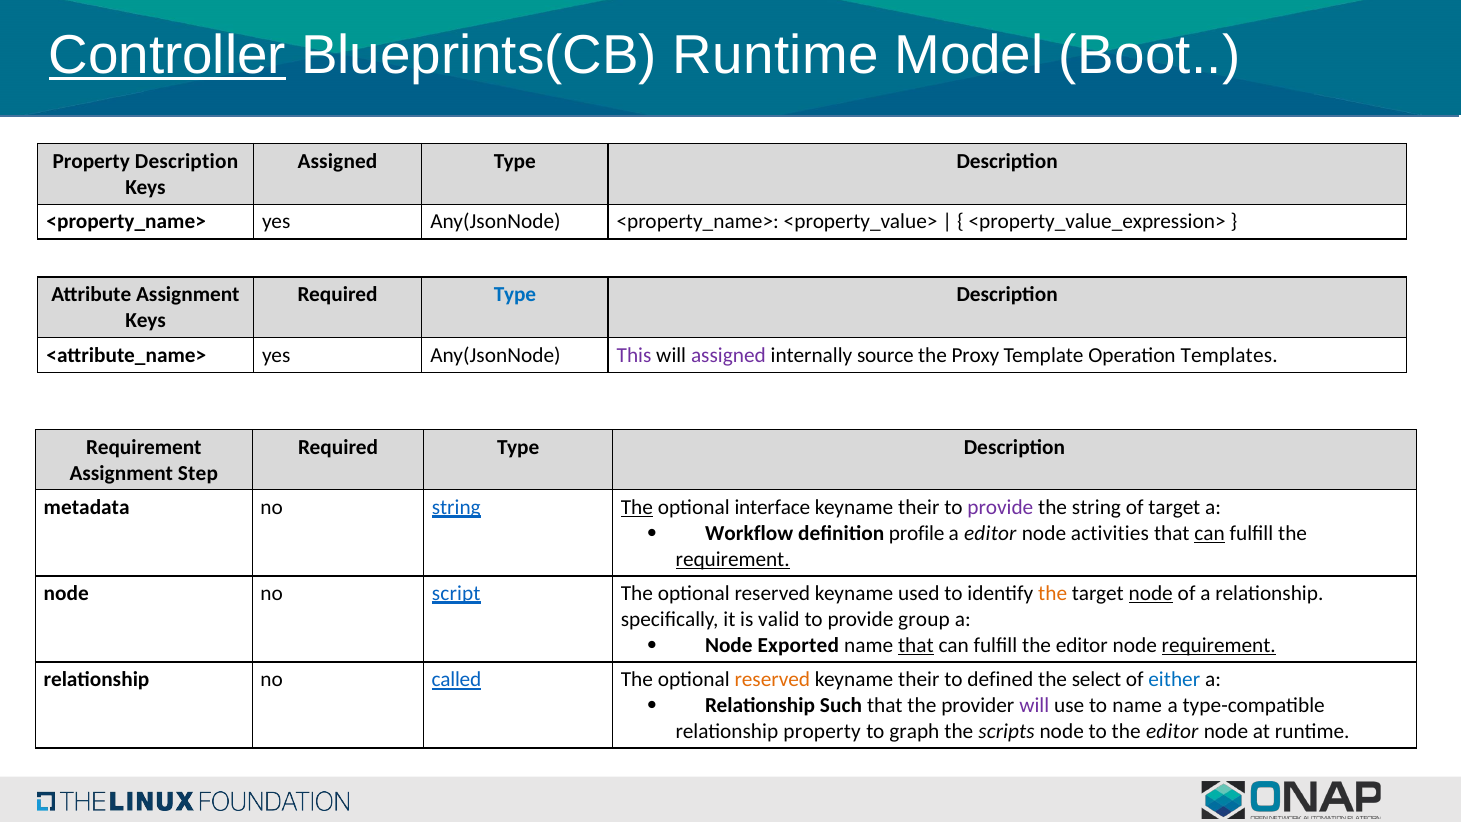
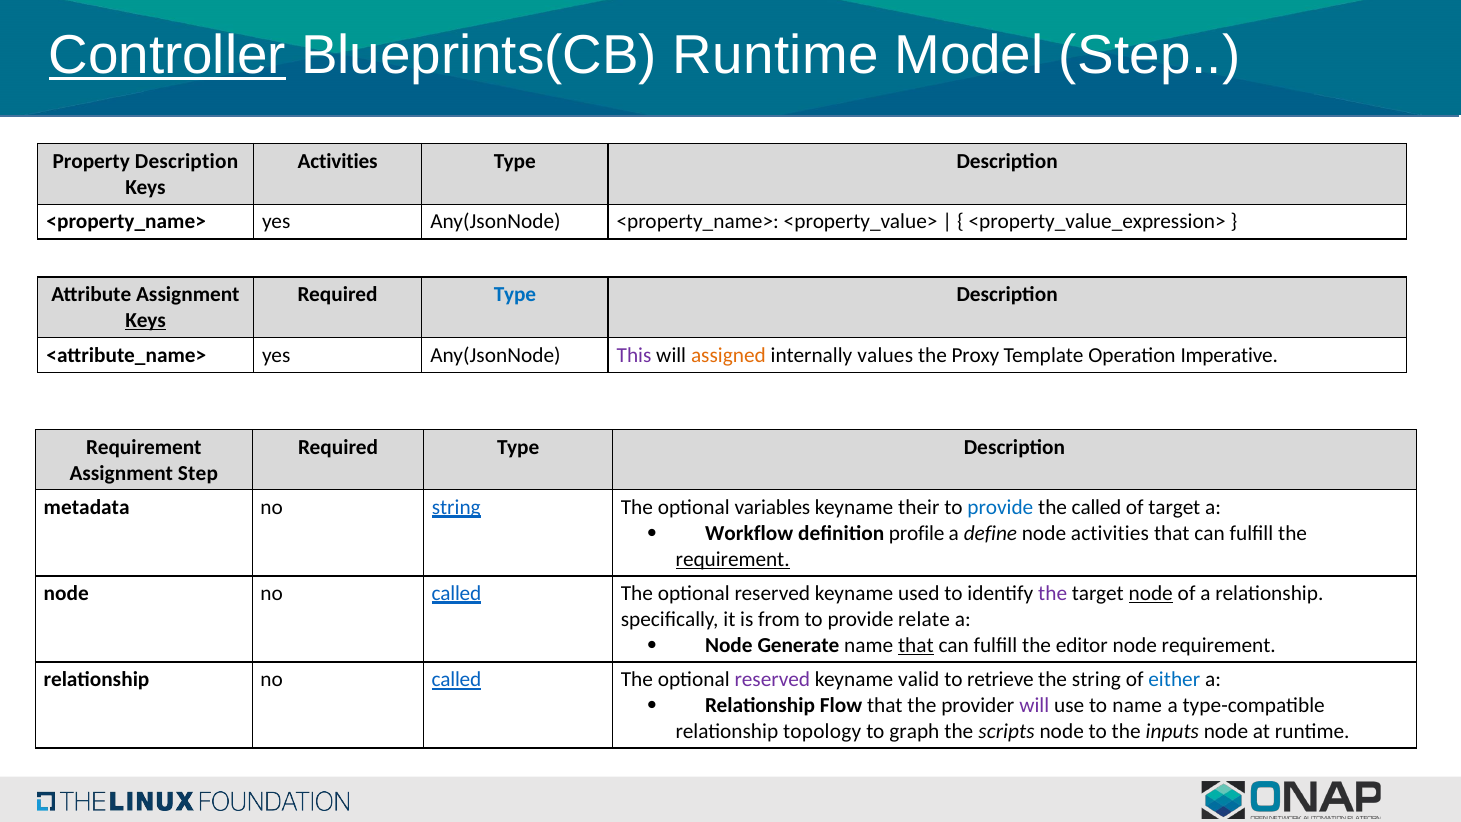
Model Boot: Boot -> Step (1150, 55)
Assigned: Assigned -> Activities (338, 161)
Keys underline: none -> present (146, 321)
assigned colour: purple -> orange (728, 355)
source: source -> values (885, 355)
Templates: Templates -> Imperative (1229, 355)
The underline: present -> none (637, 507)
interface: interface -> variables (772, 507)
provide colour: purple -> blue (1000, 507)
the string: string -> called (1097, 507)
a editor: editor -> define (990, 533)
can underline: present -> none (1210, 533)
node no script: script -> called (456, 593)
the colour: orange -> purple (1053, 593)
valid: valid -> from (779, 619)
group: group -> relate (924, 619)
Exported: Exported -> Generate (798, 645)
requirement underline: present -> none (1219, 645)
reserved colour: orange -> purple (772, 679)
their: their -> valid (919, 679)
defined: defined -> retrieve (1000, 679)
the select: select -> string (1096, 679)
Such: Such -> Flow (841, 705)
relationship property: property -> topology (822, 731)
to the editor: editor -> inputs (1172, 731)
